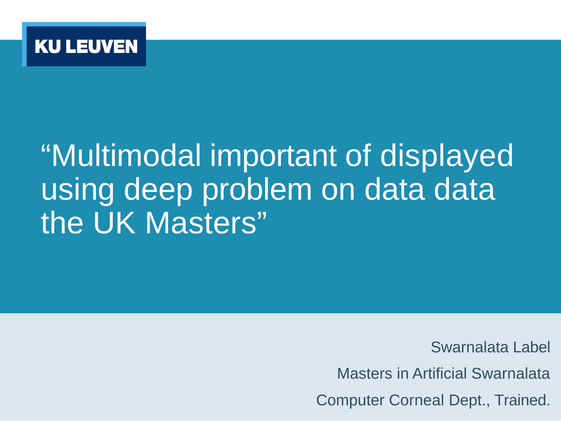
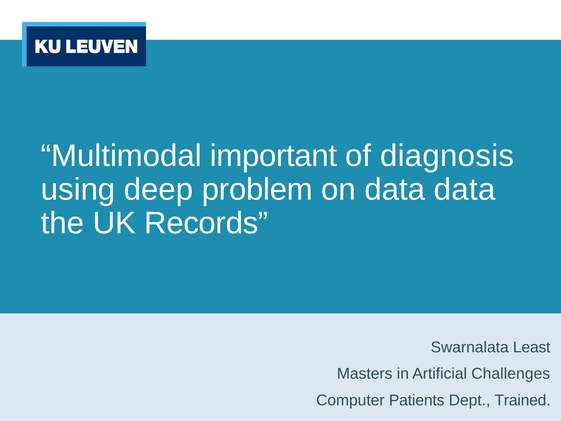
displayed: displayed -> diagnosis (447, 156)
UK Masters: Masters -> Records (206, 223)
Label: Label -> Least (532, 347)
Artificial Swarnalata: Swarnalata -> Challenges (511, 374)
Corneal: Corneal -> Patients (417, 400)
